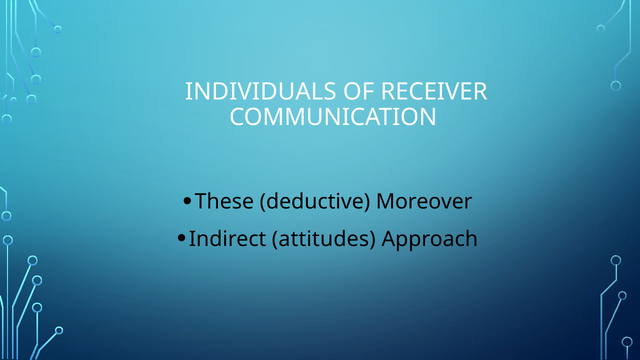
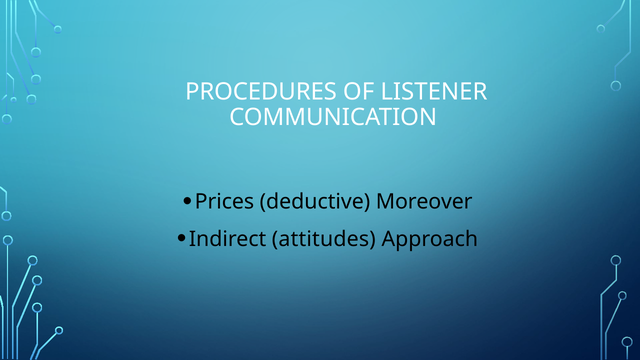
INDIVIDUALS: INDIVIDUALS -> PROCEDURES (261, 92)
RECEIVER: RECEIVER -> LISTENER (434, 92)
These: These -> Prices (224, 202)
